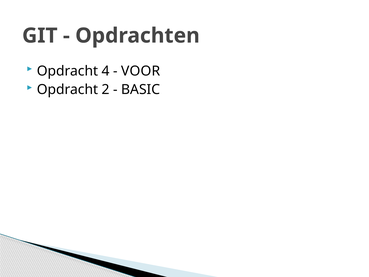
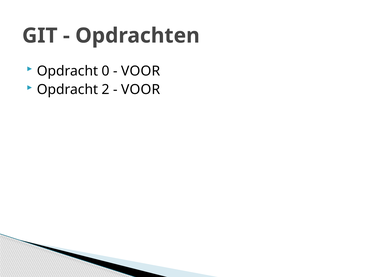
4: 4 -> 0 (106, 71)
BASIC: BASIC -> VOOR (141, 90)
